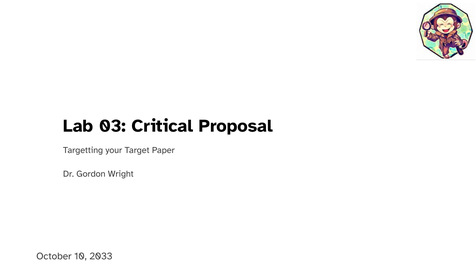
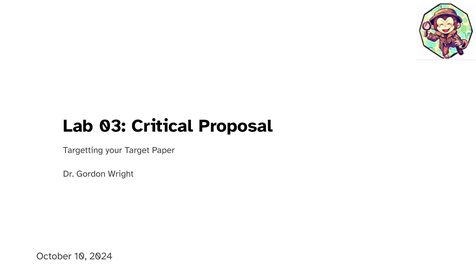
2033: 2033 -> 2024 (101, 256)
